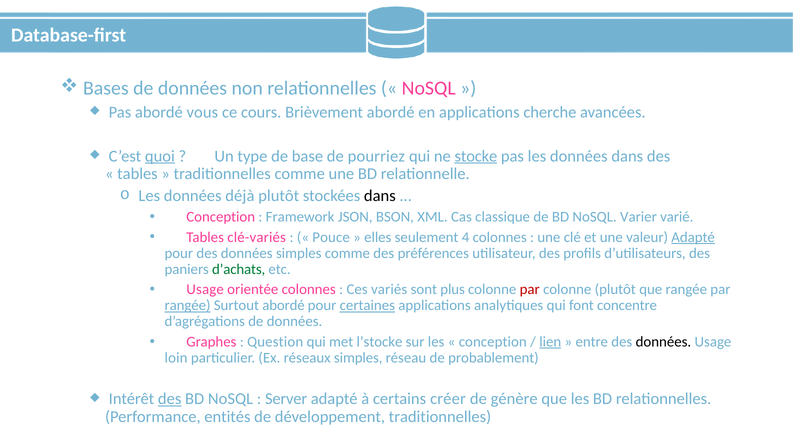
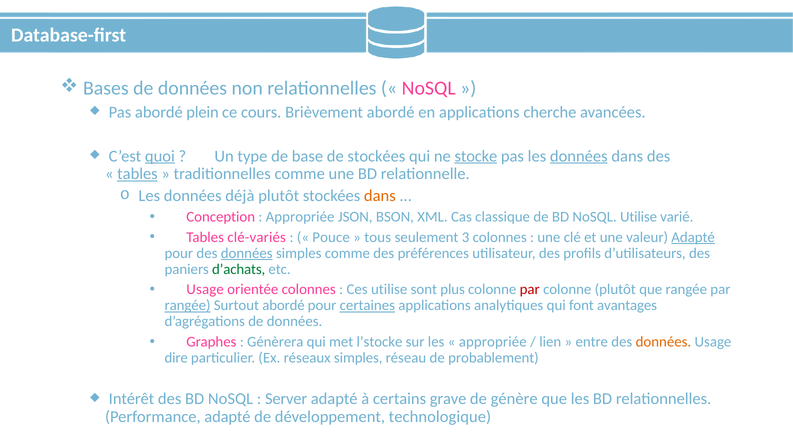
vous: vous -> plein (203, 112)
de pourriez: pourriez -> stockées (376, 156)
données underline: none -> present (579, 156)
tables underline: none -> present (137, 174)
dans colour: black -> orange (380, 196)
Framework: Framework -> Appropriée (300, 217)
NoSQL Varier: Varier -> Utilise (639, 217)
elles: elles -> tous (378, 237)
4: 4 -> 3 (466, 237)
données underline: none -> present (247, 253)
Ces variés: variés -> utilise (389, 289)
concentre: concentre -> avantages (627, 306)
Question: Question -> Génèrera (275, 342)
conception: conception -> appropriée (493, 342)
lien underline: present -> none (550, 342)
données colour: black -> orange (663, 342)
loin: loin -> dire (176, 358)
des underline: present -> none (170, 399)
créer: créer -> grave (448, 399)
Performance entités: entités -> adapté (227, 417)
développement traditionnelles: traditionnelles -> technologique (440, 417)
